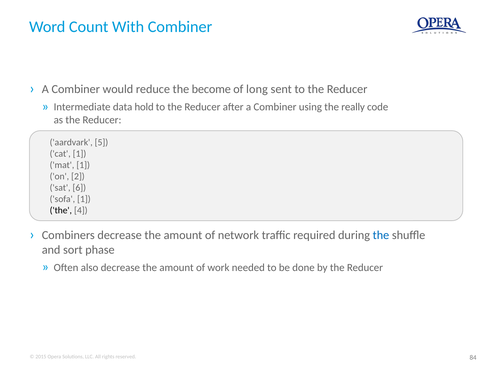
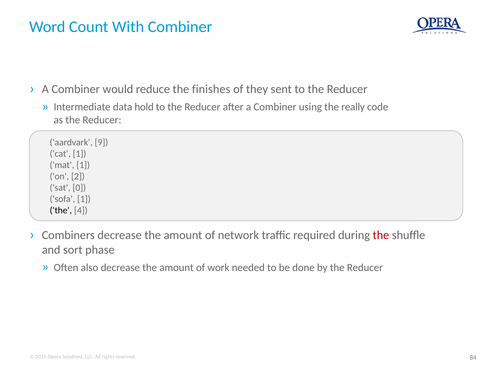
become: become -> finishes (211, 89)
long: long -> they (257, 89)
5: 5 -> 9 (101, 142)
6: 6 -> 0 (79, 187)
the colour: blue -> red (381, 235)
